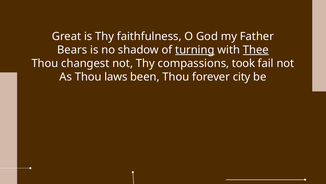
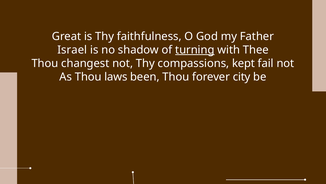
Bears: Bears -> Israel (72, 50)
Thee underline: present -> none (256, 50)
took: took -> kept (243, 63)
